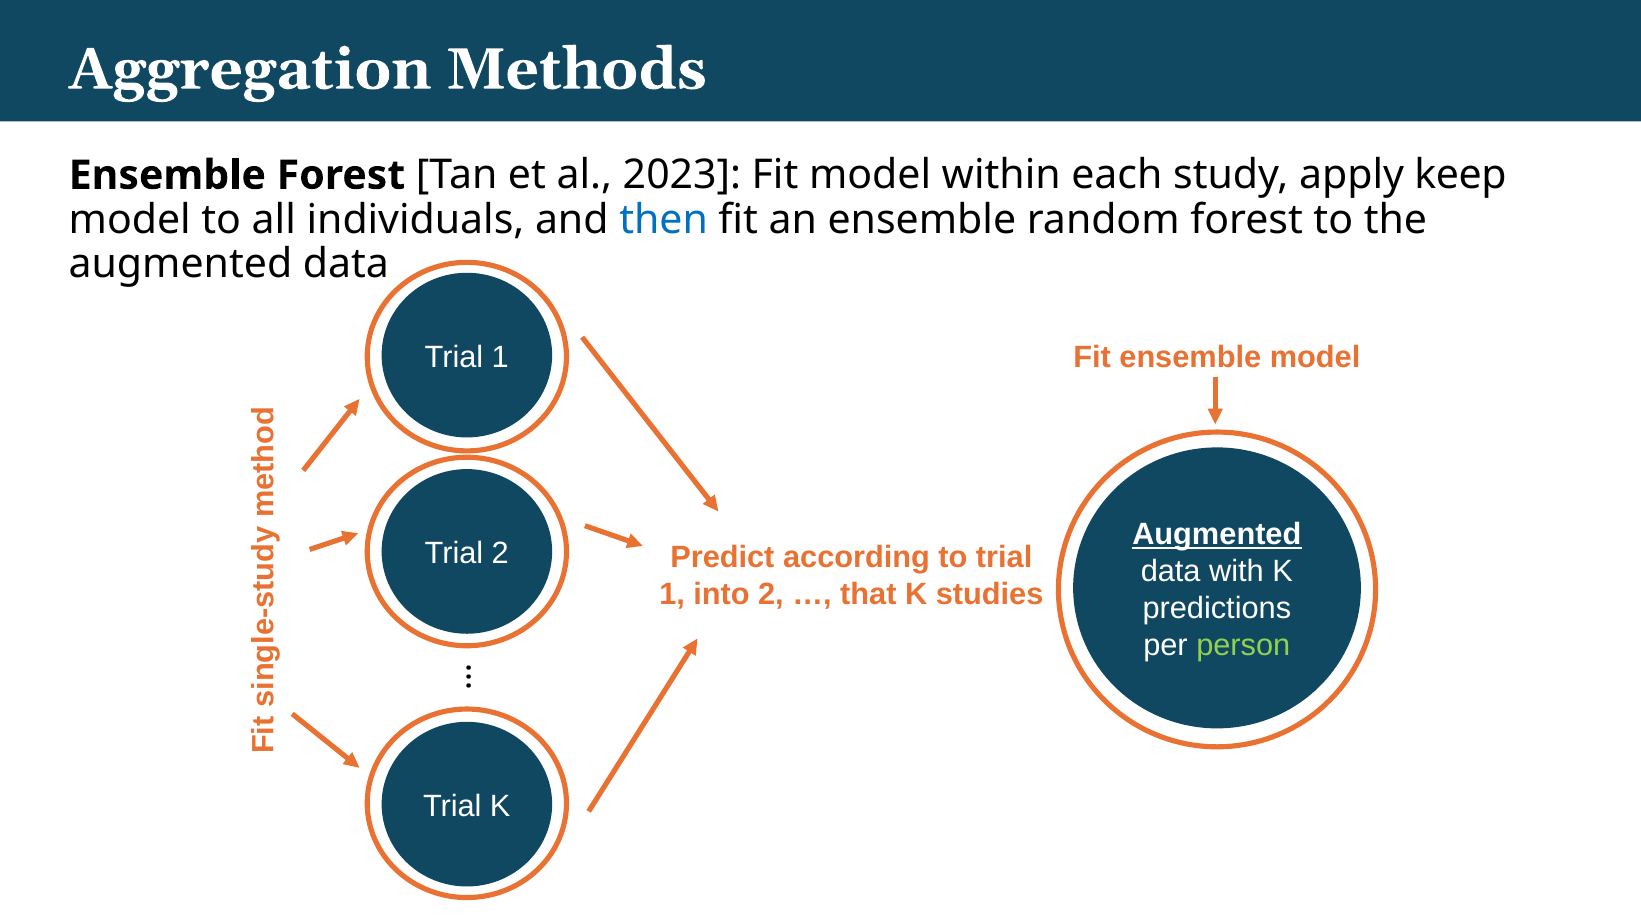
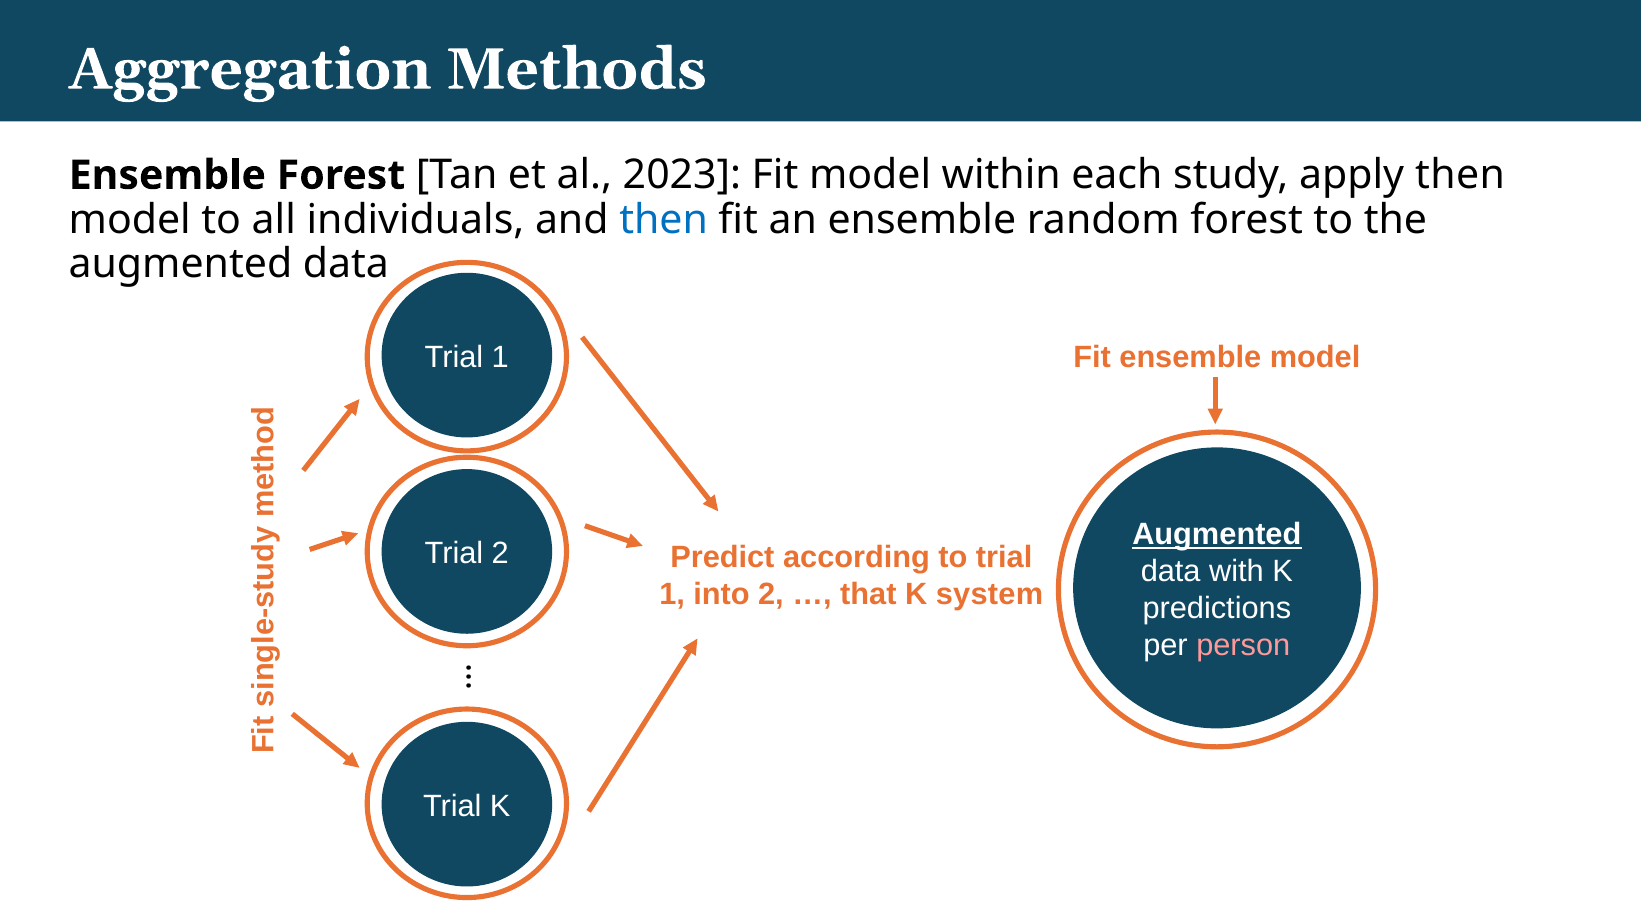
apply keep: keep -> then (1460, 175)
studies: studies -> system (989, 595)
person colour: light green -> pink (1243, 645)
